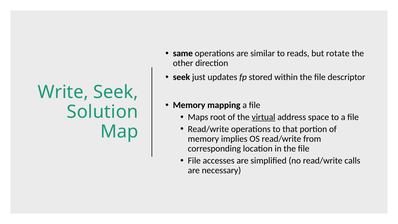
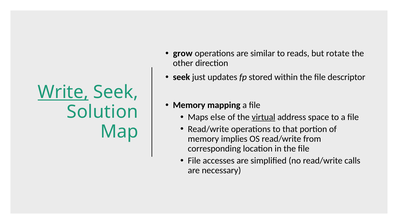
same: same -> grow (183, 53)
Write underline: none -> present (63, 92)
root: root -> else (218, 117)
